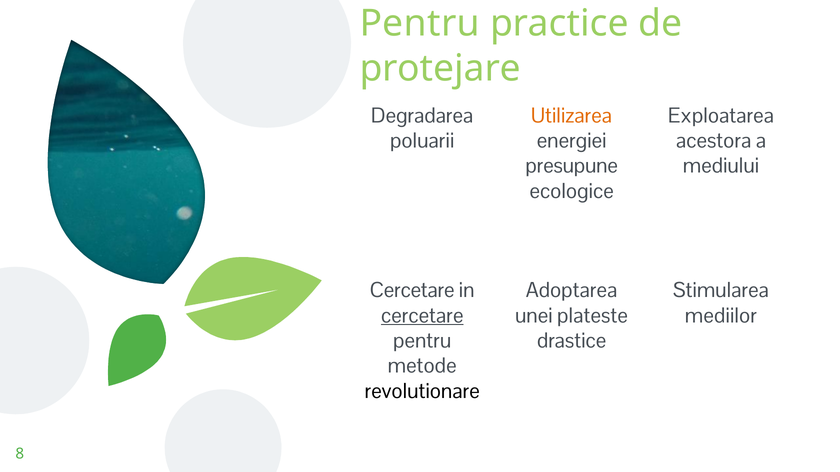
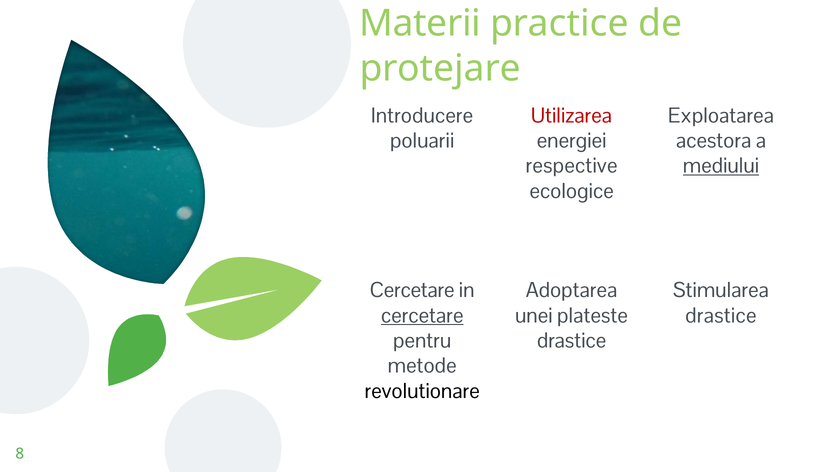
Pentru: Pentru -> Materii (420, 23)
Degradarea: Degradarea -> Introducere (422, 116)
Utilizarea colour: orange -> red (572, 116)
presupune: presupune -> respective (571, 166)
mediului underline: none -> present (721, 166)
mediilor: mediilor -> drastice (721, 316)
